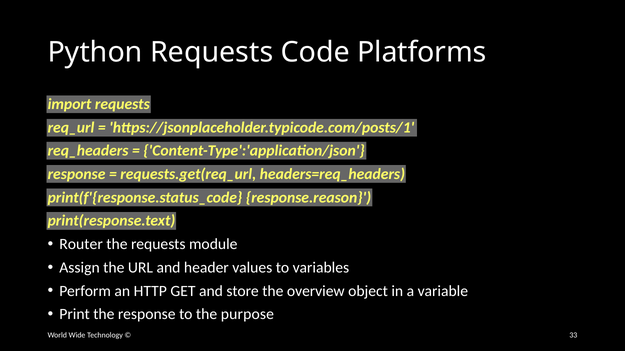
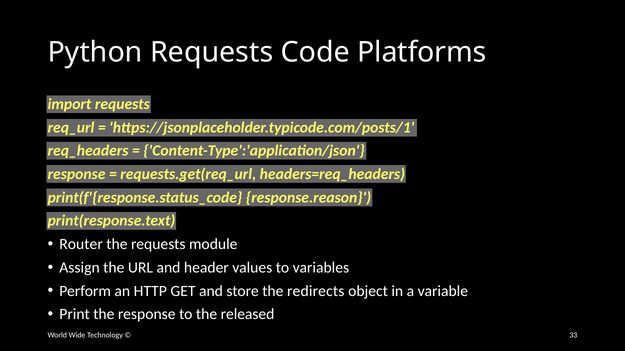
overview: overview -> redirects (316, 291)
purpose: purpose -> released (248, 315)
